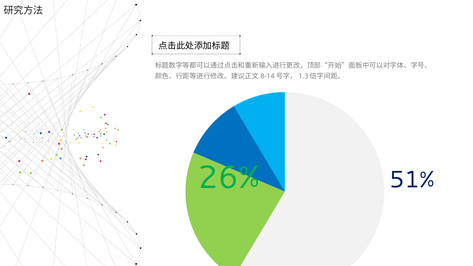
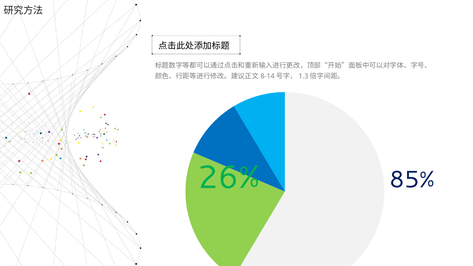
51%: 51% -> 85% (412, 180)
